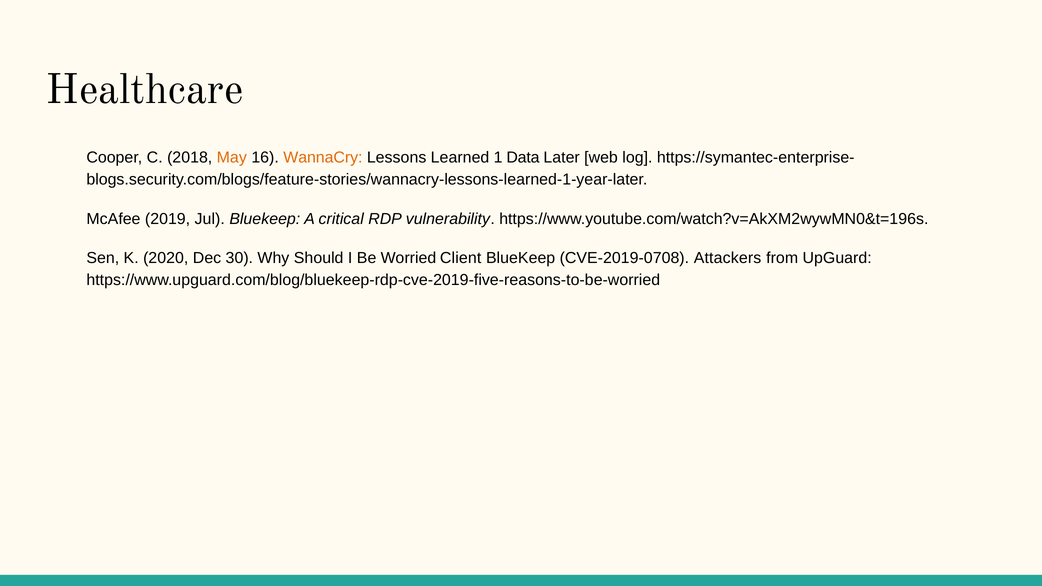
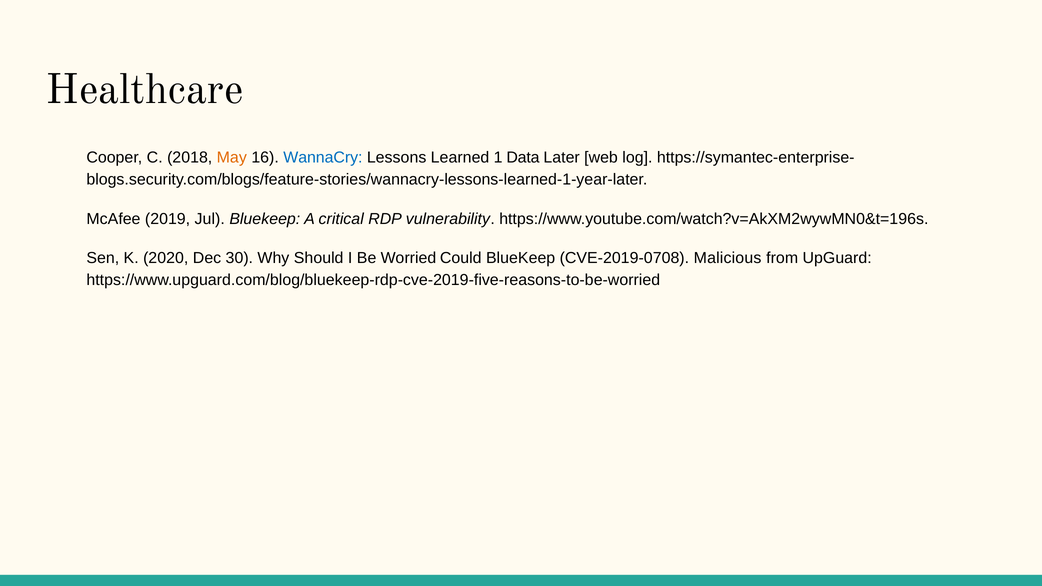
WannaCry colour: orange -> blue (323, 157)
Client: Client -> Could (461, 258)
Attackers: Attackers -> Malicious (728, 258)
